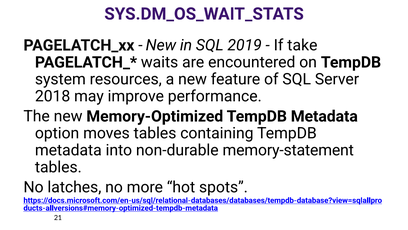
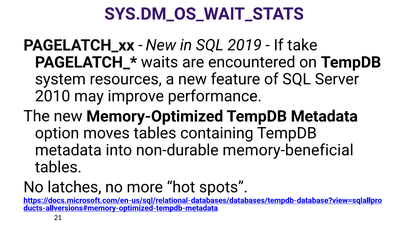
2018: 2018 -> 2010 (53, 96)
memory-statement: memory-statement -> memory-beneficial (288, 150)
